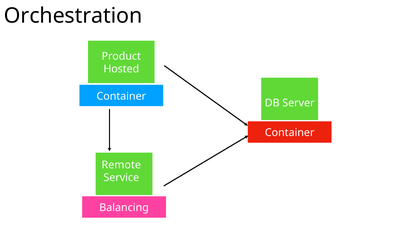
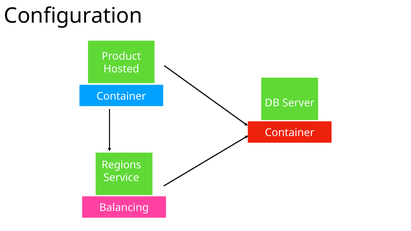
Orchestration: Orchestration -> Configuration (73, 16)
Remote: Remote -> Regions (121, 165)
